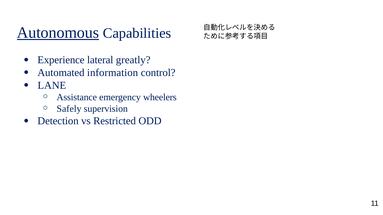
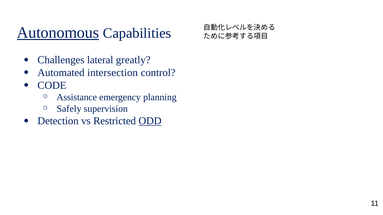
Experience: Experience -> Challenges (61, 60)
information: information -> intersection (113, 73)
LANE: LANE -> CODE (52, 85)
wheelers: wheelers -> planning (160, 98)
ODD underline: none -> present (150, 121)
